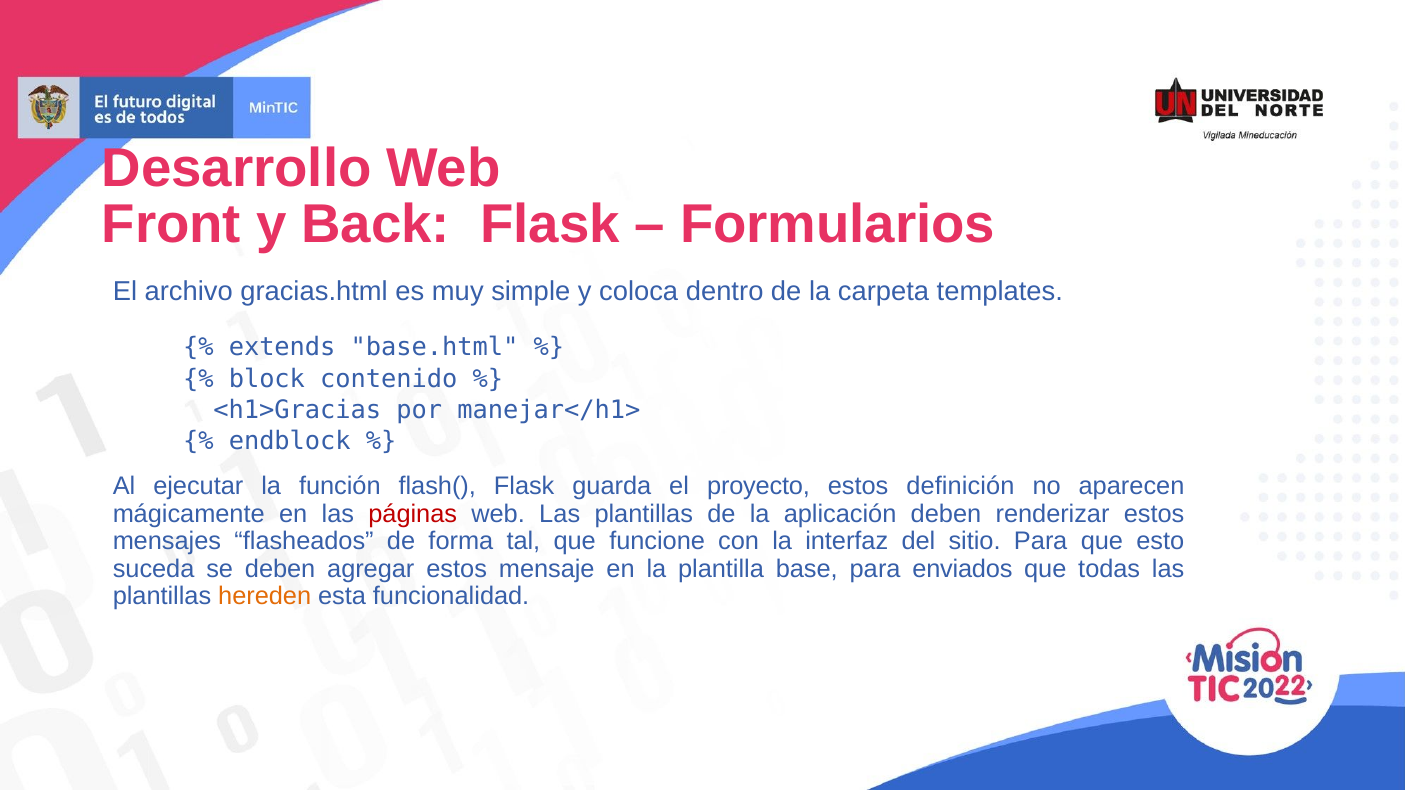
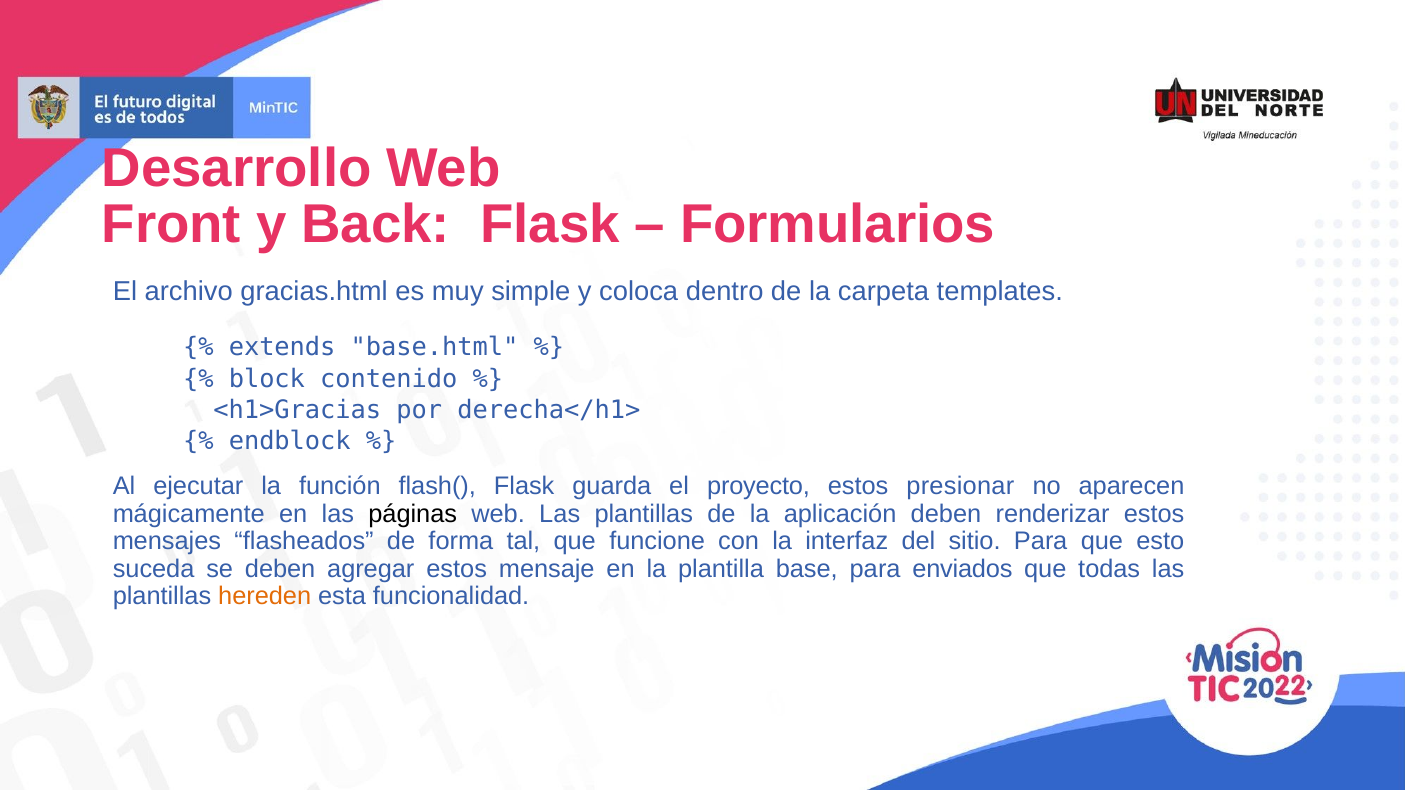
manejar</h1>: manejar</h1> -> derecha</h1> (549, 410)
definición: definición -> presionar (960, 487)
páginas colour: red -> black (413, 514)
